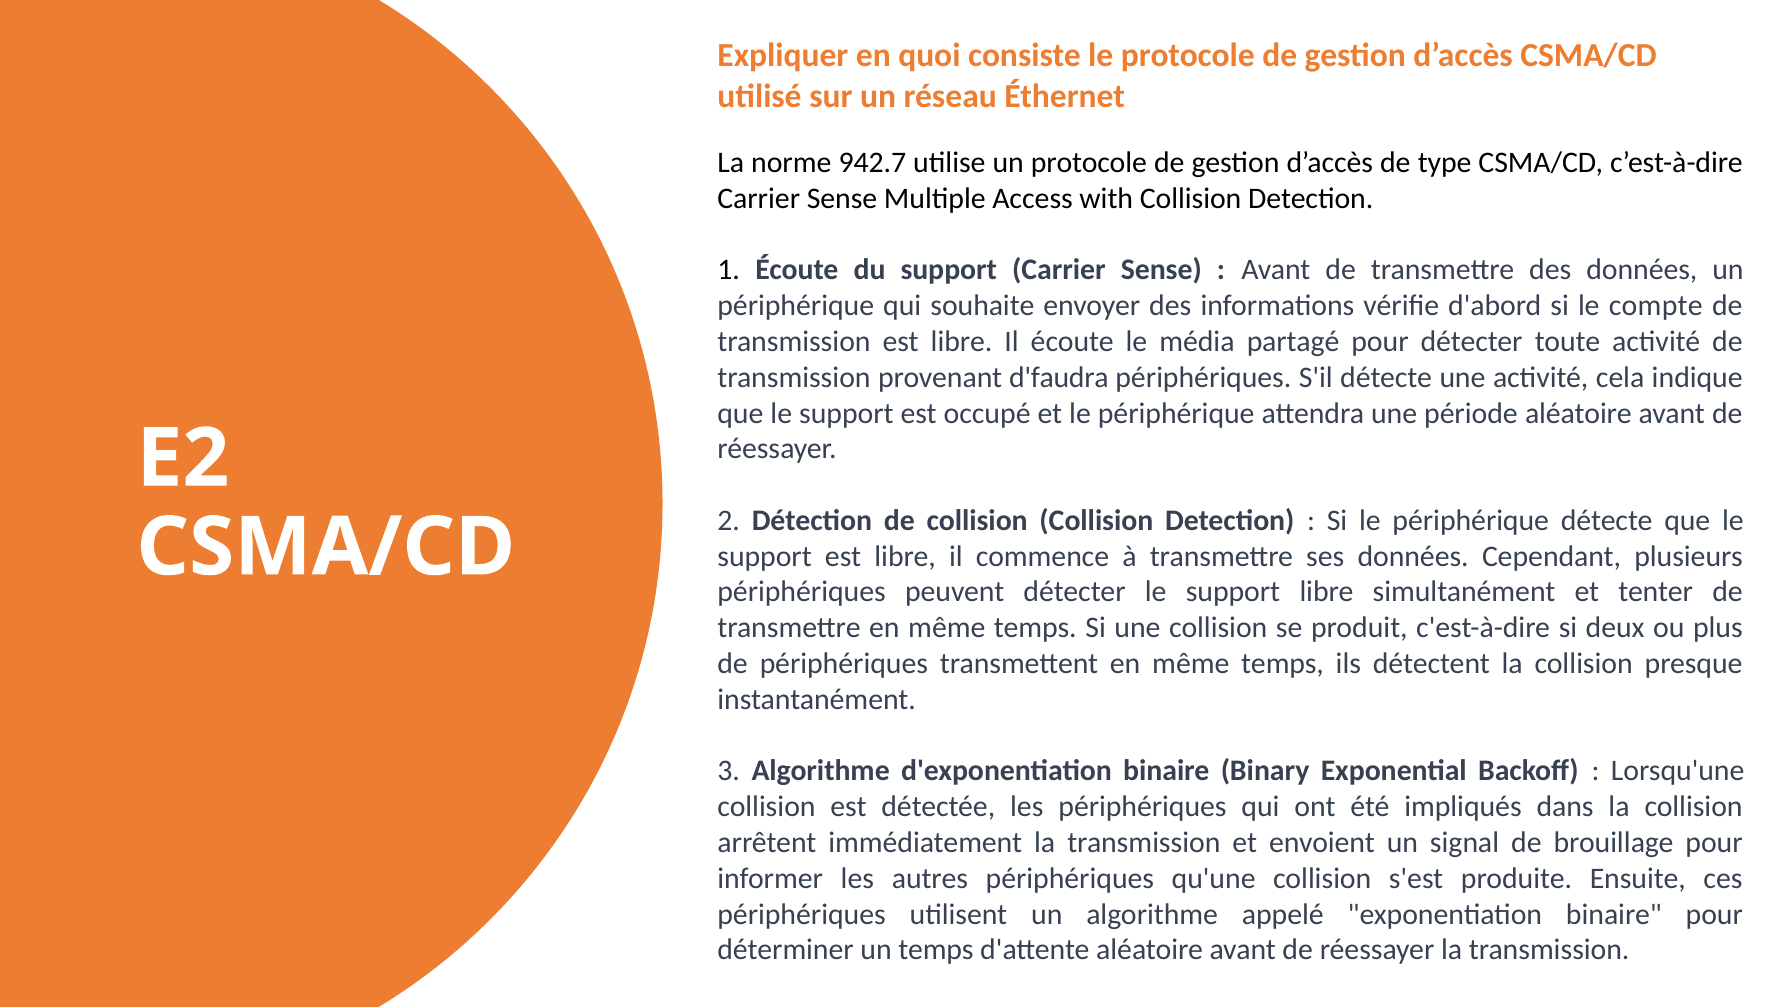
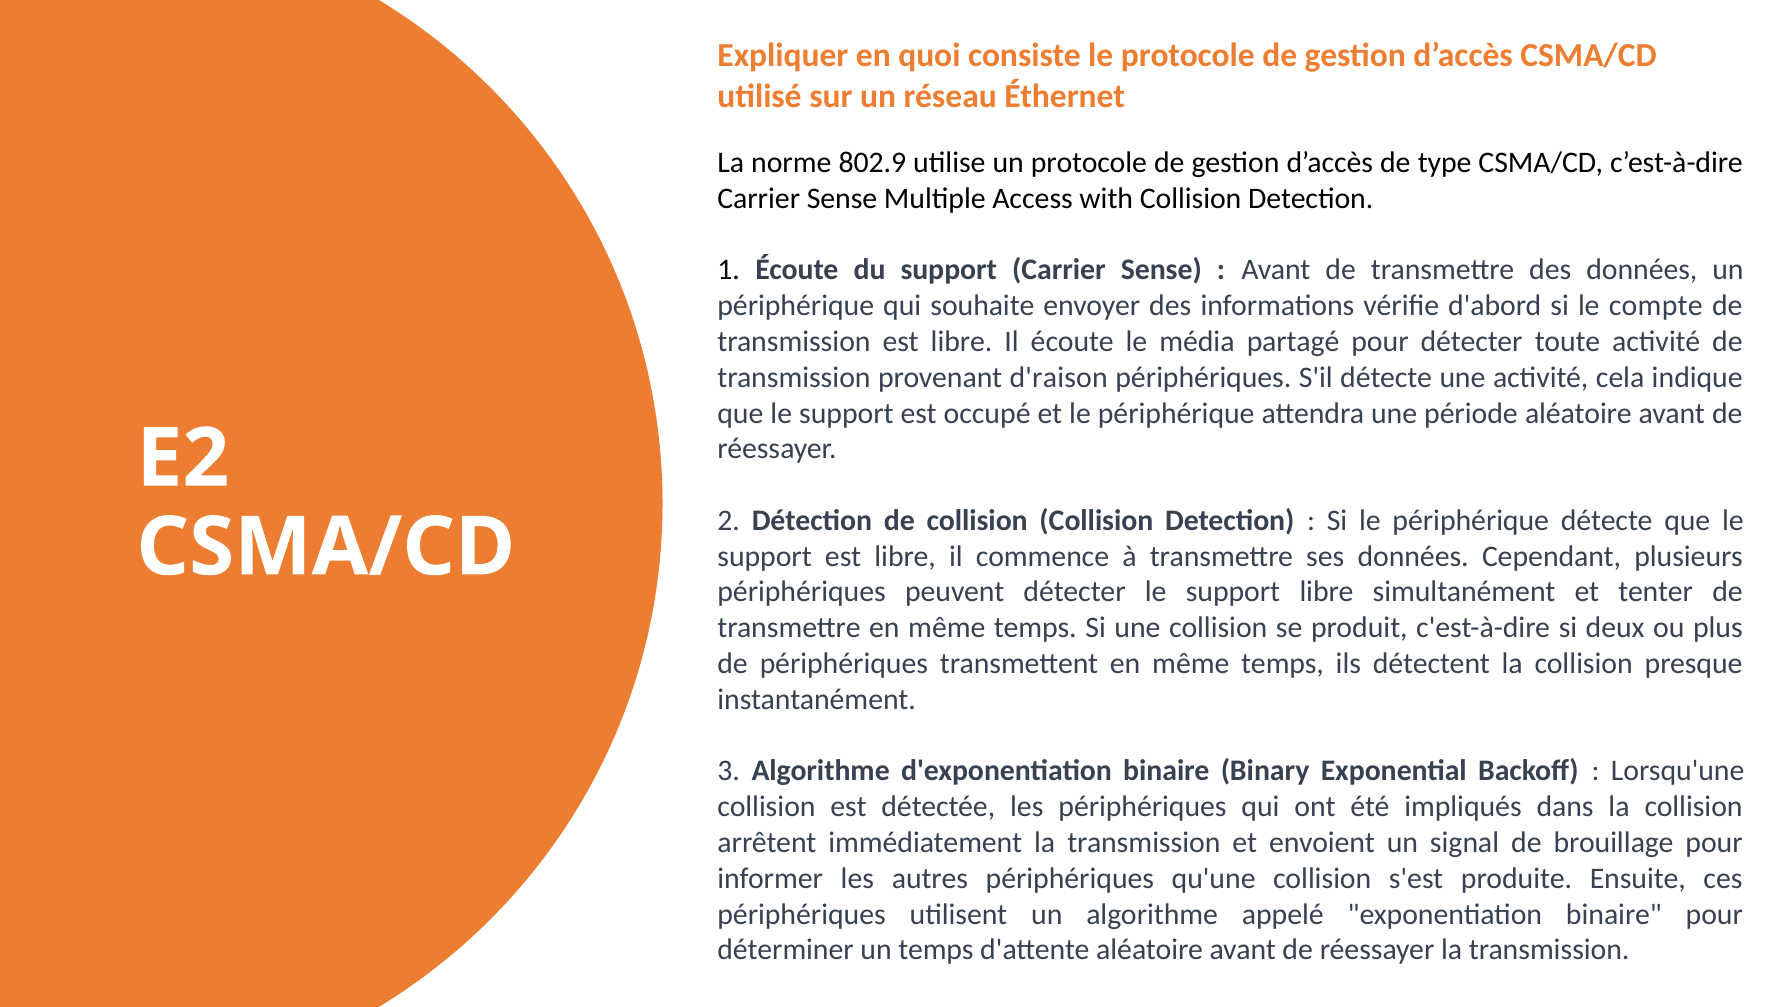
942.7: 942.7 -> 802.9 (872, 163)
d'faudra: d'faudra -> d'raison (1059, 377)
